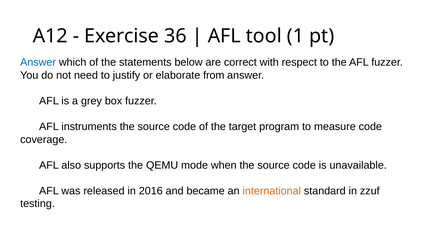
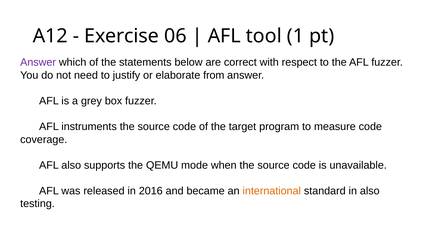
36: 36 -> 06 (175, 36)
Answer colour: blue -> purple (38, 62)
in zzuf: zzuf -> also (370, 191)
